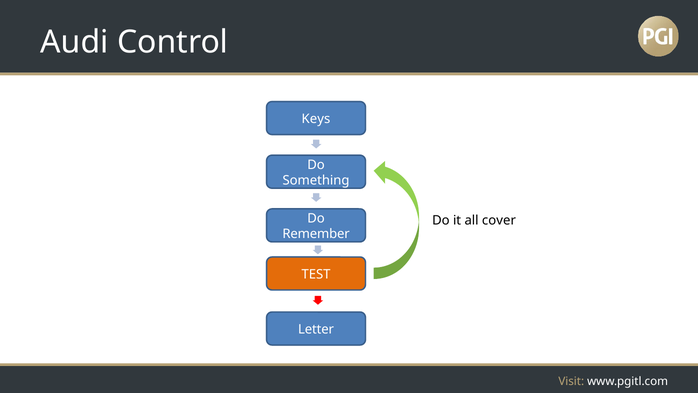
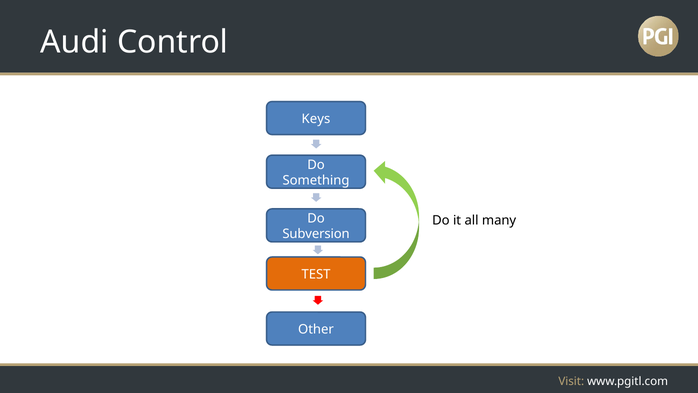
cover: cover -> many (499, 220)
Remember: Remember -> Subversion (316, 234)
Letter: Letter -> Other (316, 329)
